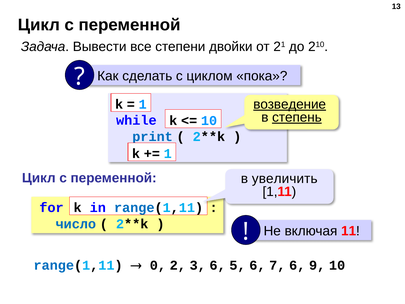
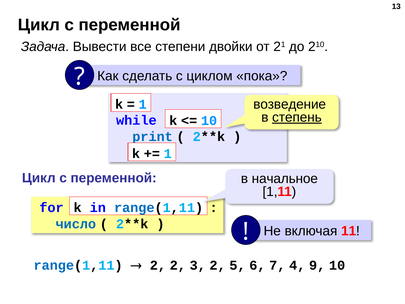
возведение underline: present -> none (290, 104)
увеличить: увеличить -> начальное (285, 179)
0: 0 -> 2 (158, 265)
3 6: 6 -> 2 (218, 265)
7 6: 6 -> 4 (297, 265)
